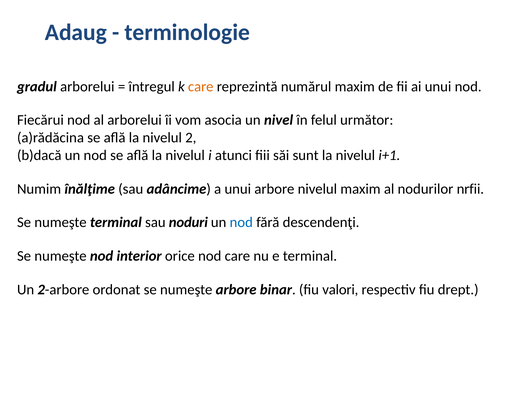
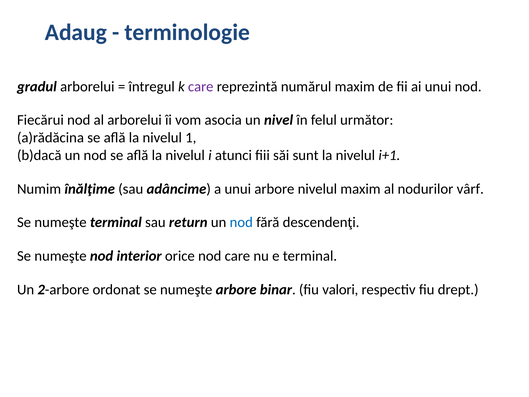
care colour: orange -> purple (201, 86)
2: 2 -> 1 (191, 138)
nrfii: nrfii -> vârf (470, 189)
noduri: noduri -> return (188, 222)
